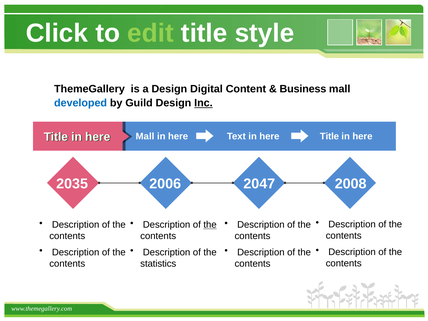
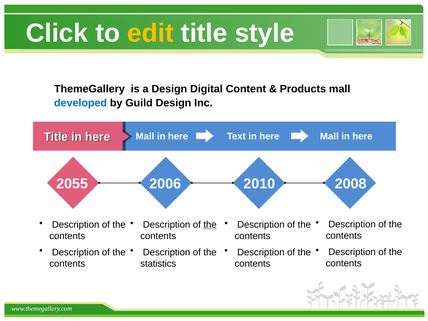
edit colour: light green -> yellow (151, 33)
Business: Business -> Products (303, 89)
Inc underline: present -> none (203, 103)
Text in here Title: Title -> Mall (329, 136)
2035: 2035 -> 2055 (72, 184)
2047: 2047 -> 2010 (259, 184)
